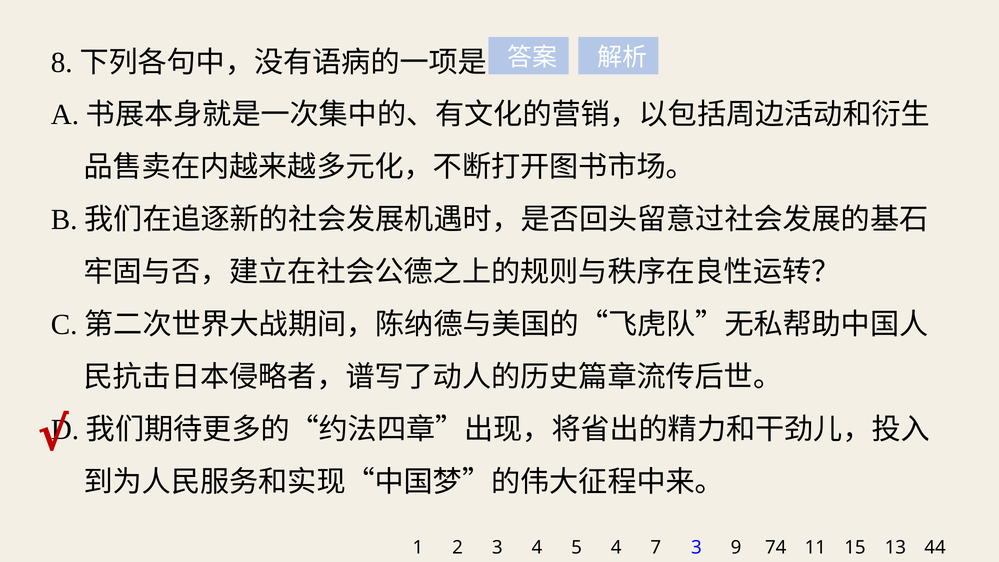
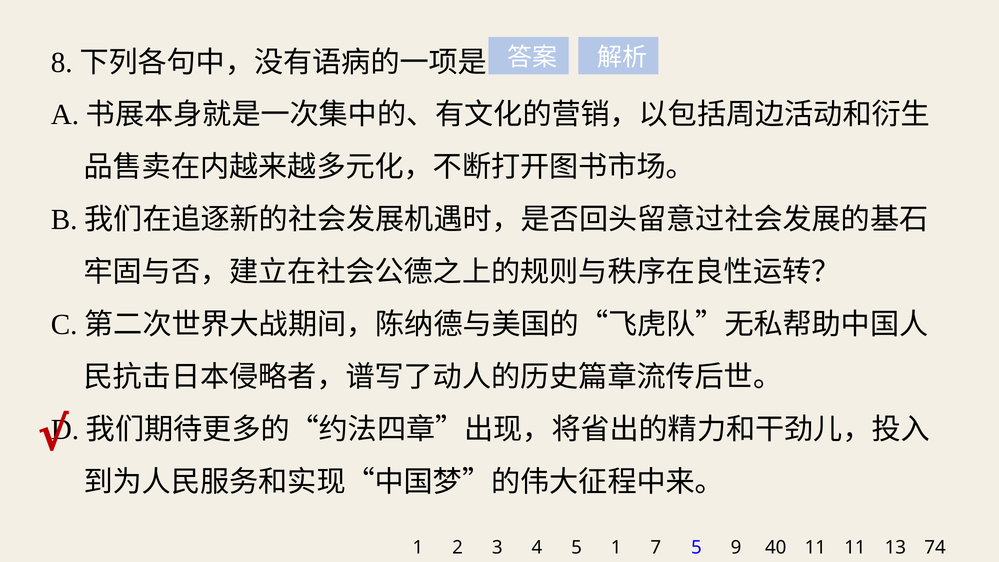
3 4: 4 -> 1 (616, 548)
5 3: 3 -> 5 (696, 548)
74: 74 -> 40 (776, 548)
11 15: 15 -> 11 (855, 548)
44: 44 -> 74 (935, 548)
